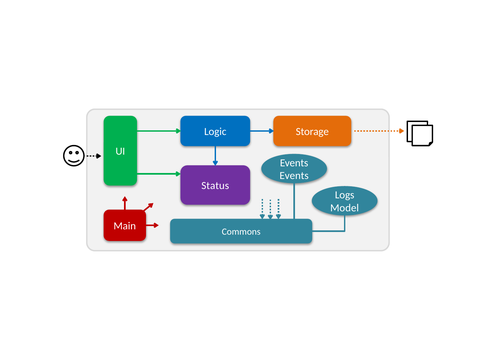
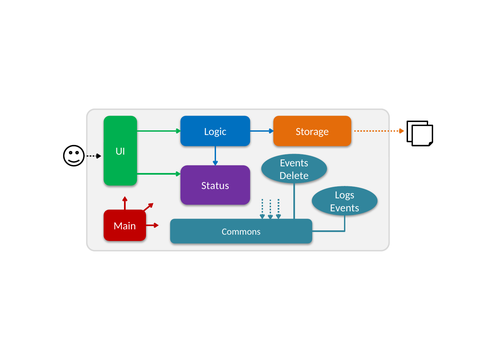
Events: Events -> Delete (294, 176)
Model: Model -> Events (345, 208)
